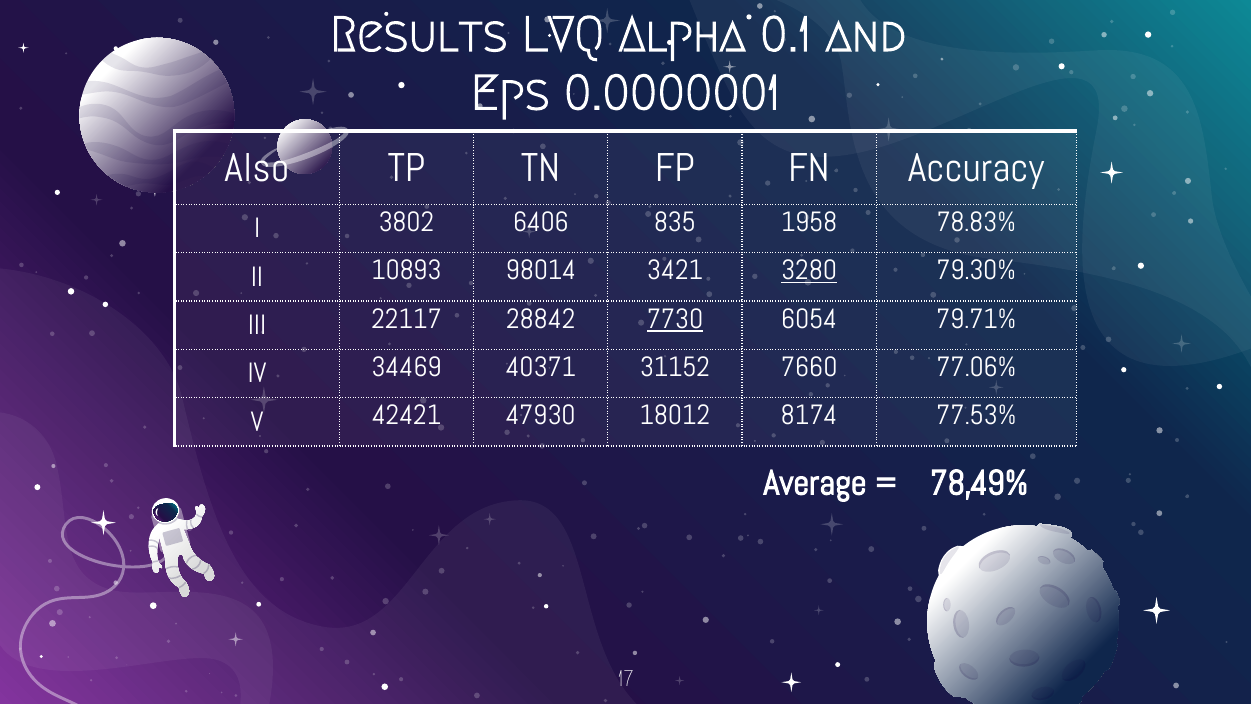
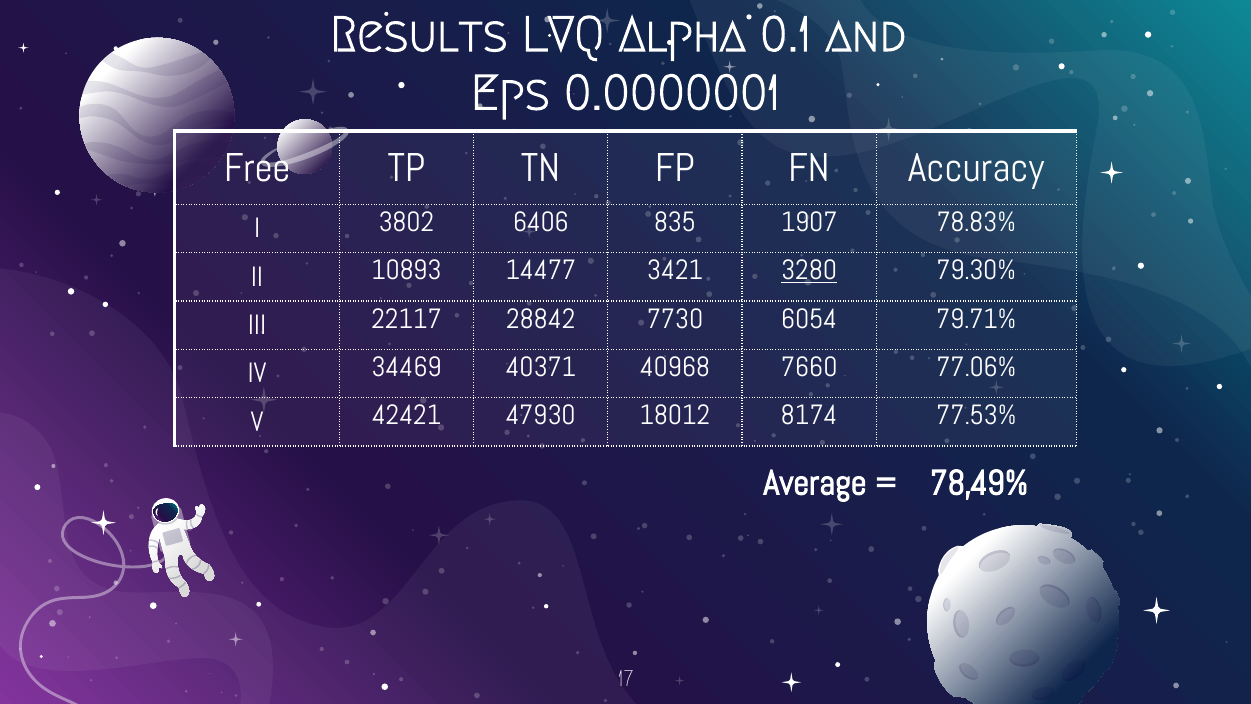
Also: Also -> Free (257, 168)
1958: 1958 -> 1907 (809, 222)
98014: 98014 -> 14477 (541, 270)
7730 underline: present -> none (675, 319)
31152: 31152 -> 40968 (675, 367)
